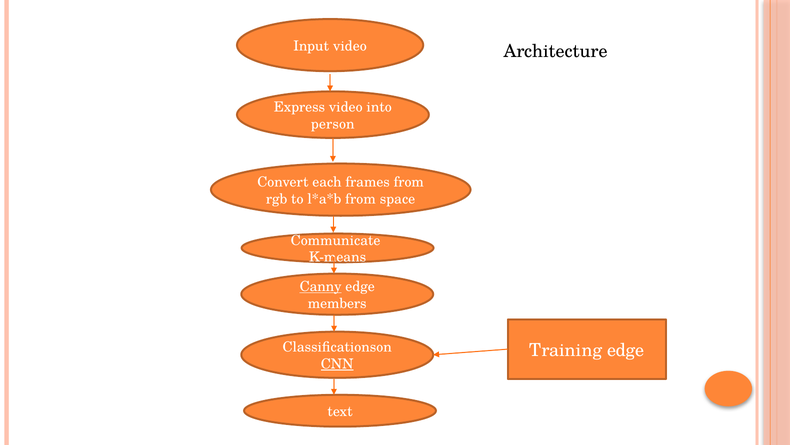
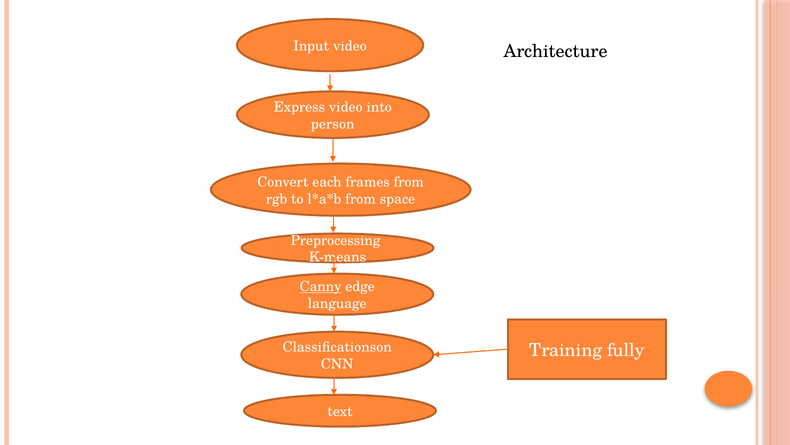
Communicate: Communicate -> Preprocessing (336, 240)
members: members -> language (337, 303)
Training edge: edge -> fully (626, 350)
CNN underline: present -> none (337, 364)
